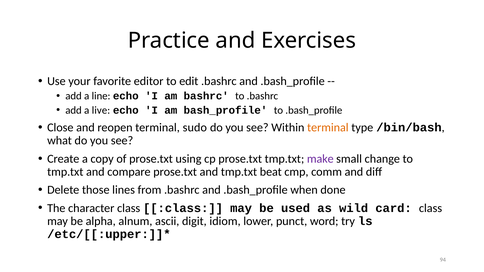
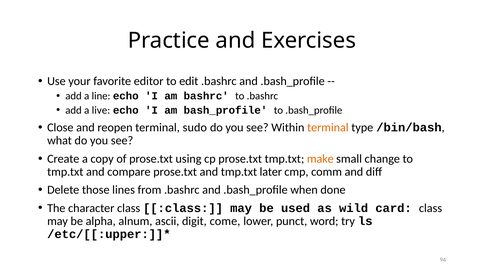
make colour: purple -> orange (320, 159)
beat: beat -> later (271, 172)
idiom: idiom -> come (225, 221)
